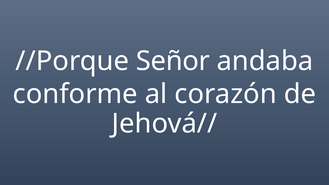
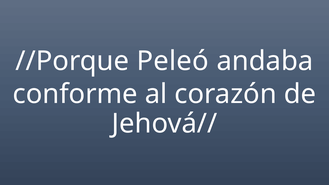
Señor: Señor -> Peleó (173, 61)
